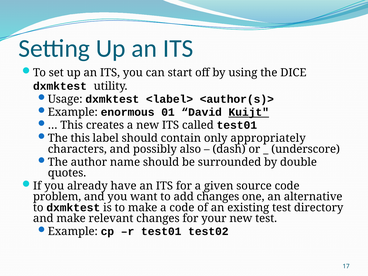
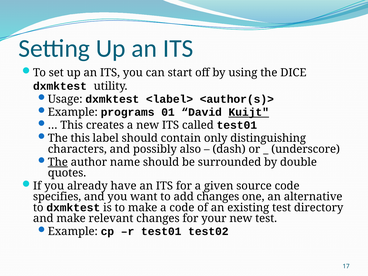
enormous: enormous -> programs (128, 112)
appropriately: appropriately -> distinguishing (268, 138)
The underline: none -> present (58, 162)
problem: problem -> specifies (57, 197)
